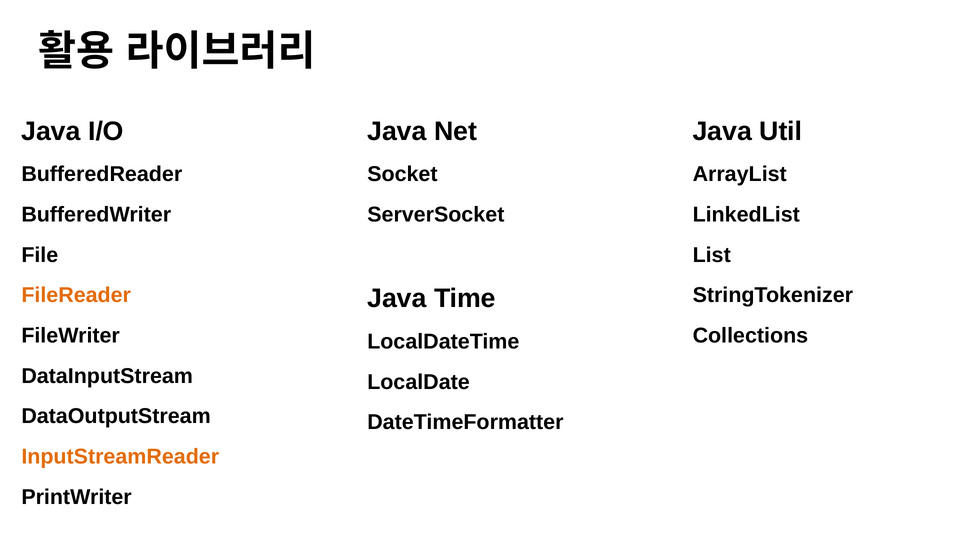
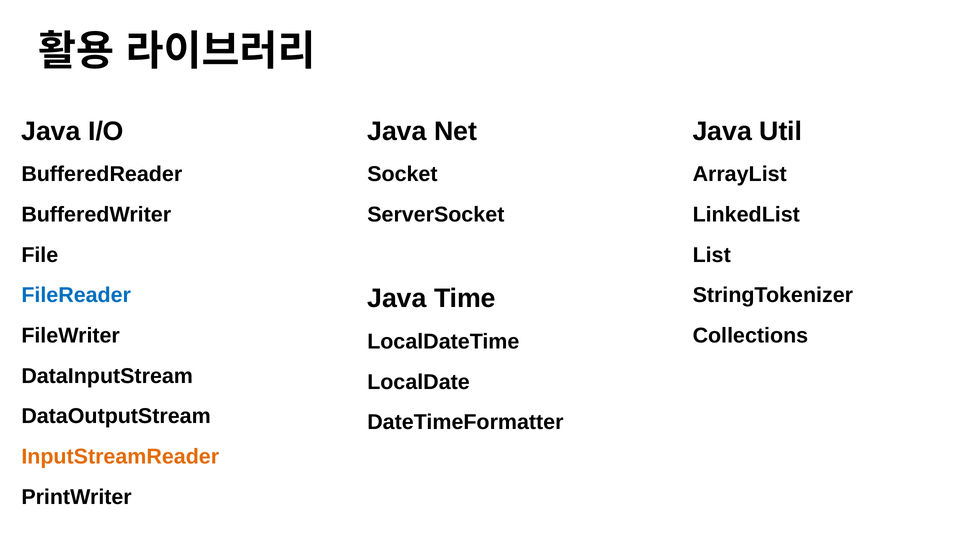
FileReader colour: orange -> blue (76, 295)
